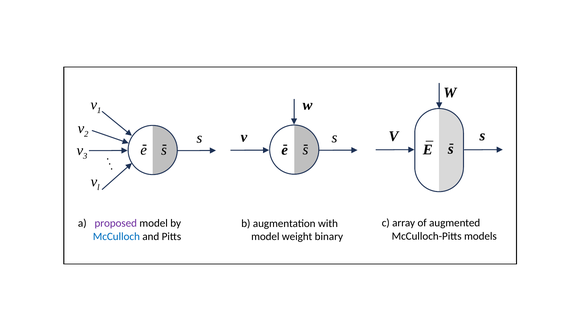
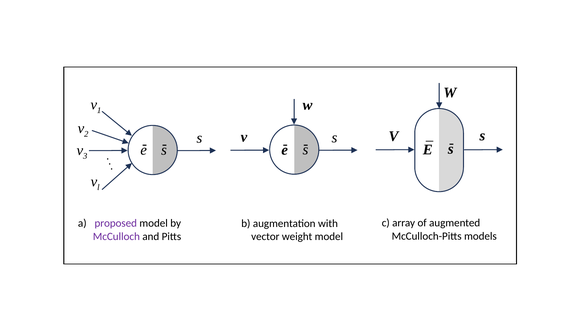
McCulloch colour: blue -> purple (116, 236)
model: model -> vector (265, 236)
weight binary: binary -> model (329, 236)
